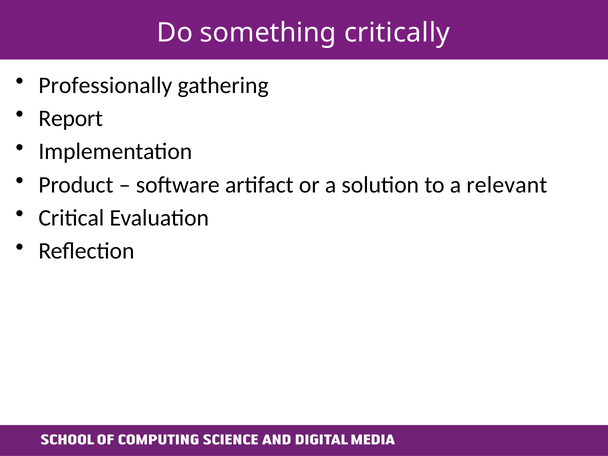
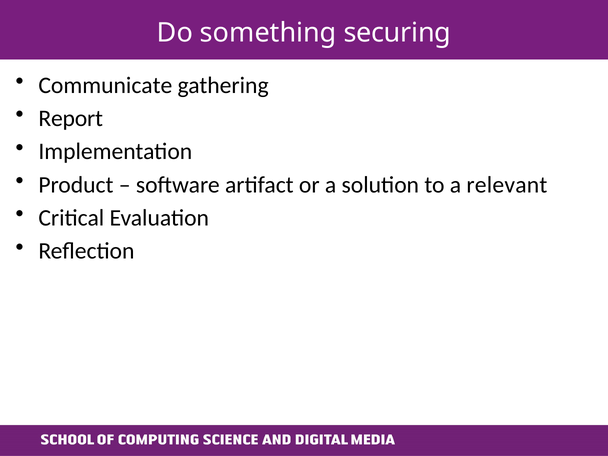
critically: critically -> securing (397, 33)
Professionally: Professionally -> Communicate (105, 85)
